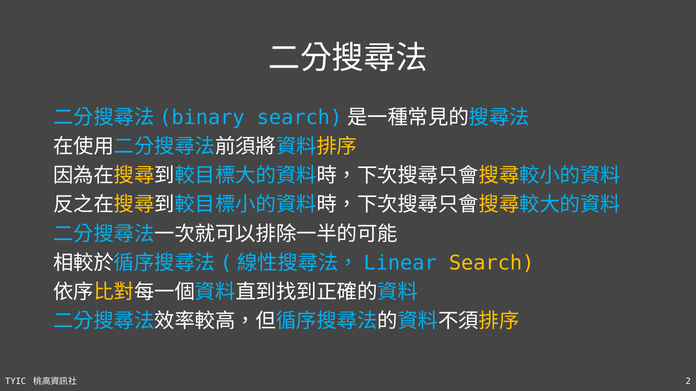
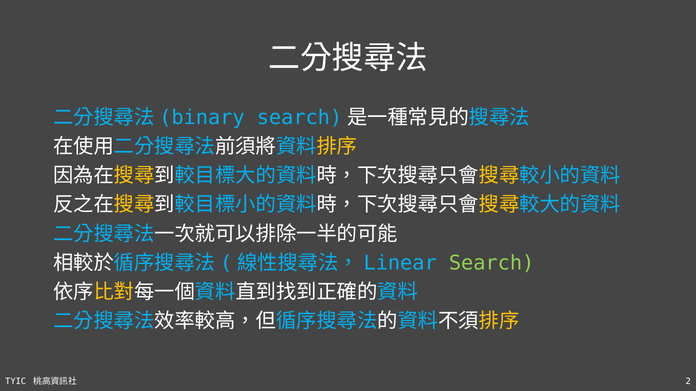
Search colour: yellow -> light green (492, 263)
